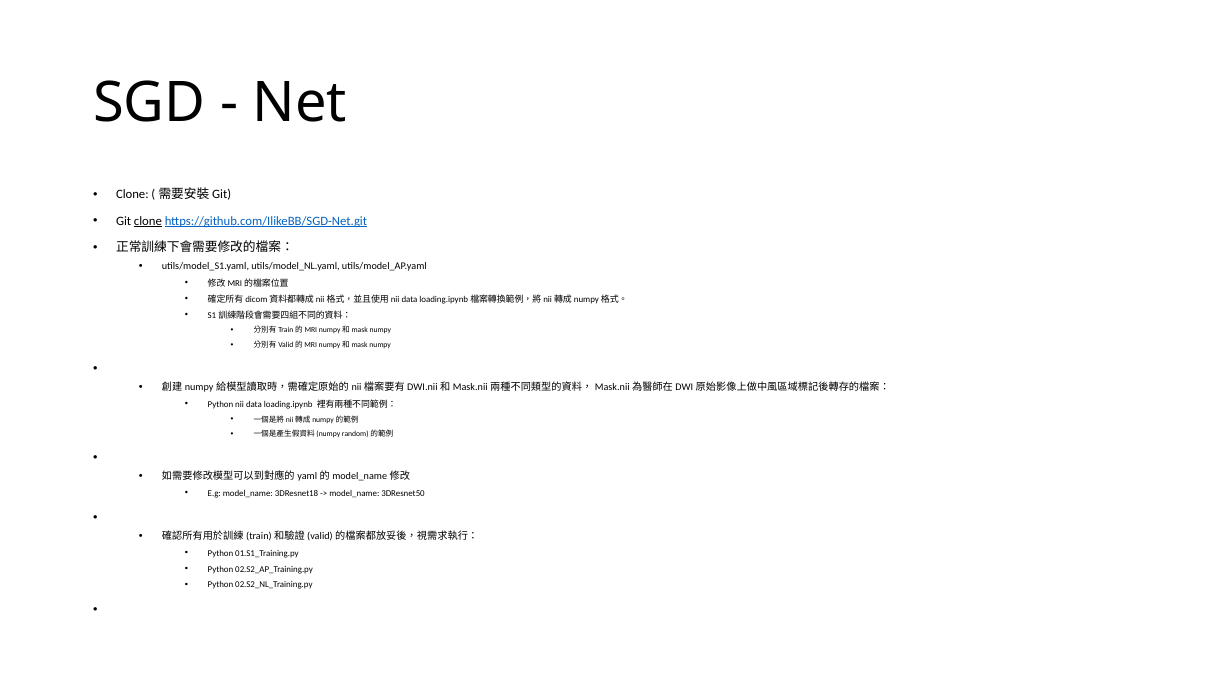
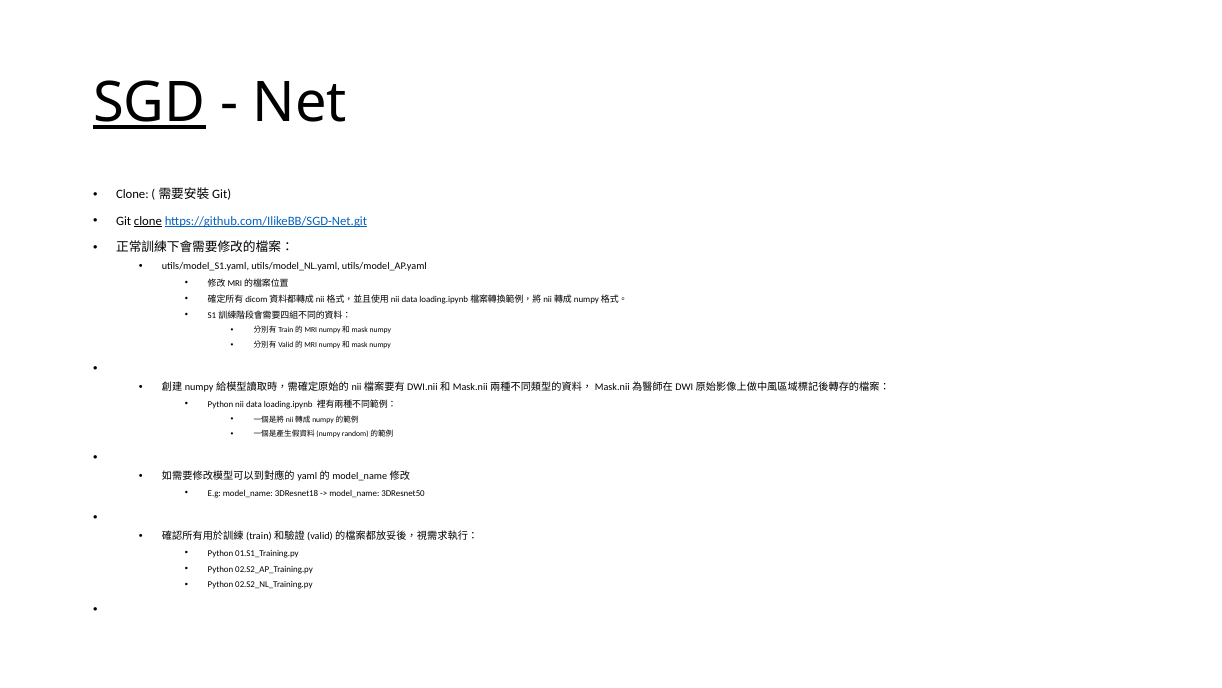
SGD underline: none -> present (149, 103)
